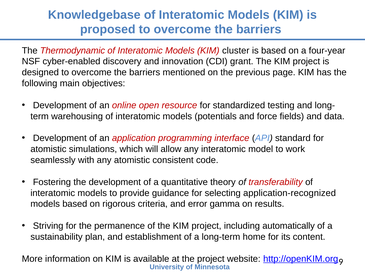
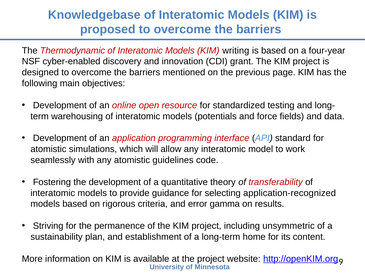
cluster: cluster -> writing (236, 50)
consistent: consistent -> guidelines (173, 160)
automatically: automatically -> unsymmetric (289, 226)
